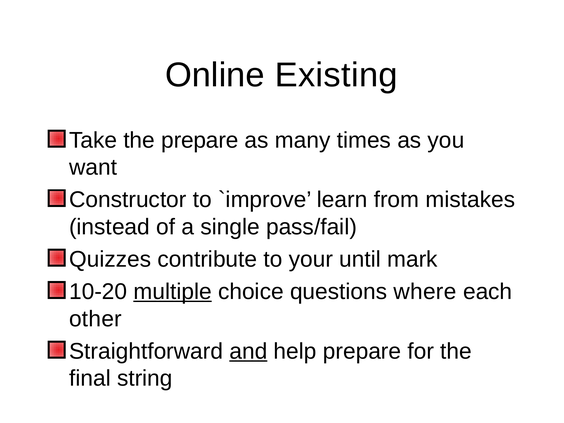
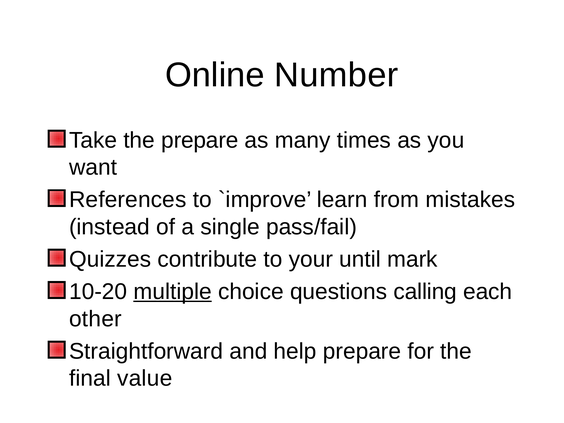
Existing: Existing -> Number (336, 75)
Constructor: Constructor -> References (128, 200)
where: where -> calling (425, 292)
and underline: present -> none (248, 351)
string: string -> value (145, 378)
